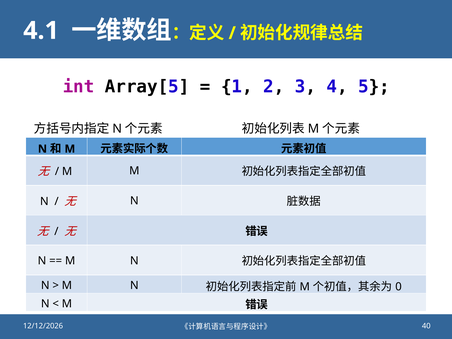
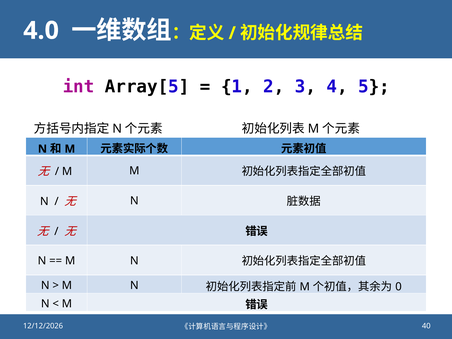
4.1: 4.1 -> 4.0 (41, 31)
